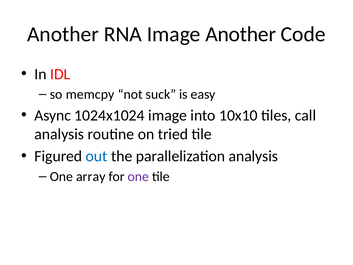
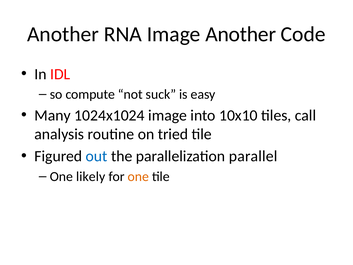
memcpy: memcpy -> compute (90, 94)
Async: Async -> Many (53, 115)
parallelization analysis: analysis -> parallel (253, 156)
array: array -> likely (91, 176)
one colour: purple -> orange (138, 176)
